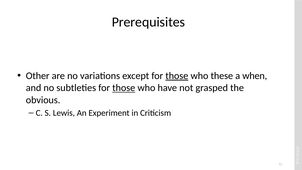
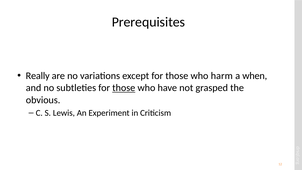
Other: Other -> Really (38, 76)
those underline: present -> none (177, 76)
these: these -> harm (222, 76)
